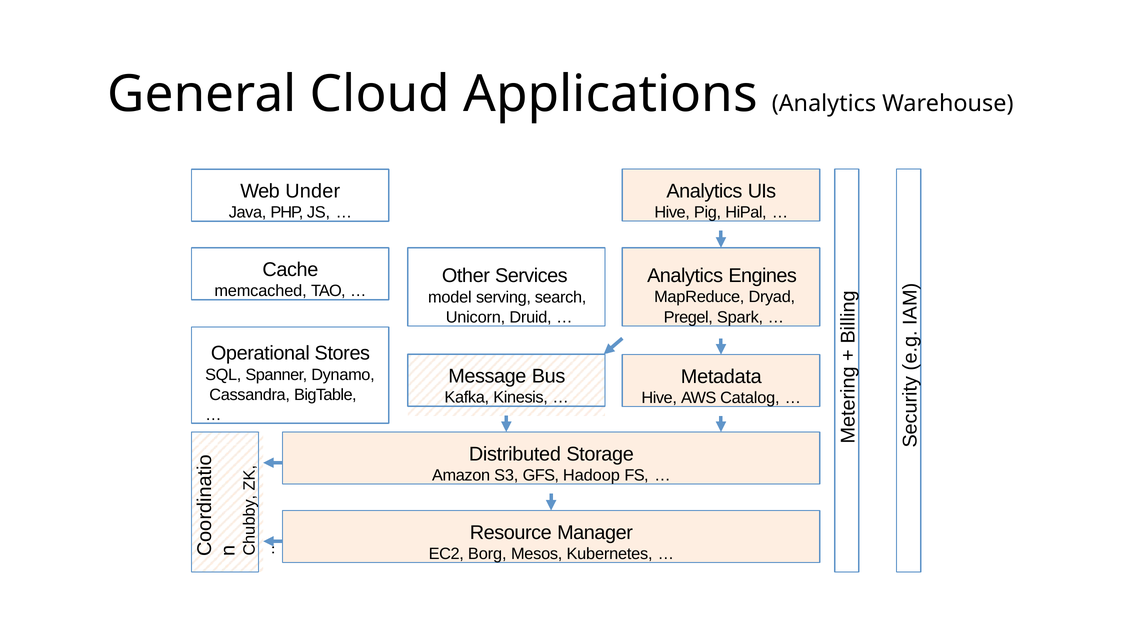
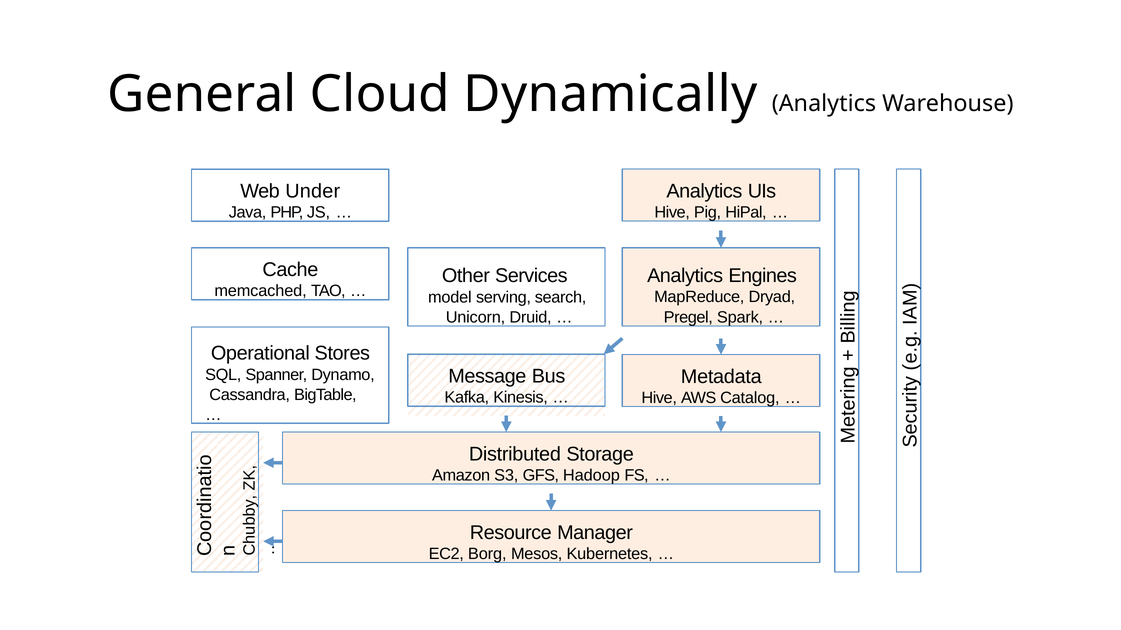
Applications: Applications -> Dynamically (610, 94)
